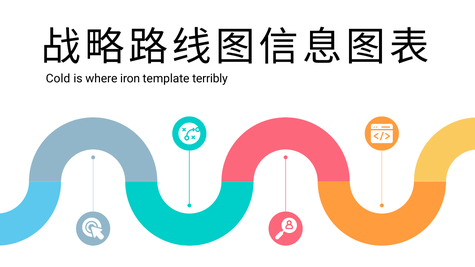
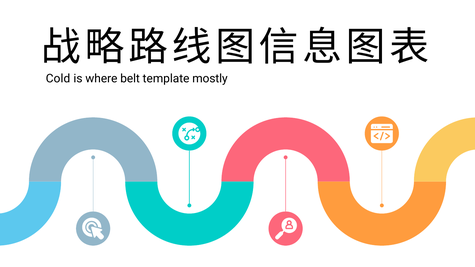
iron: iron -> belt (130, 79)
terribly: terribly -> mostly (210, 79)
